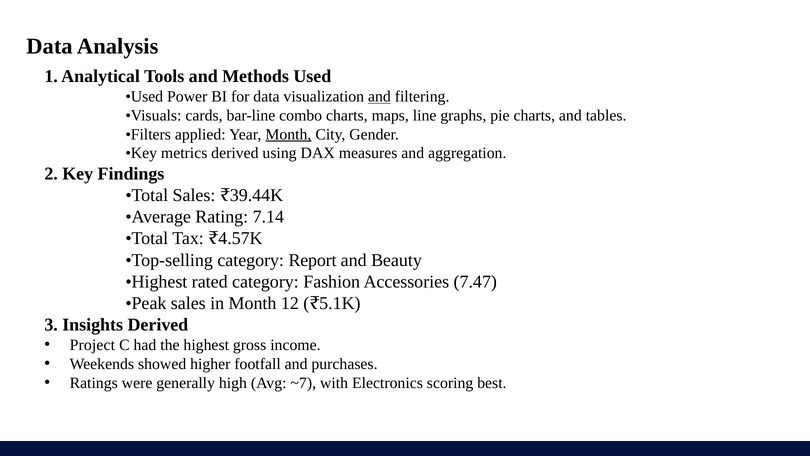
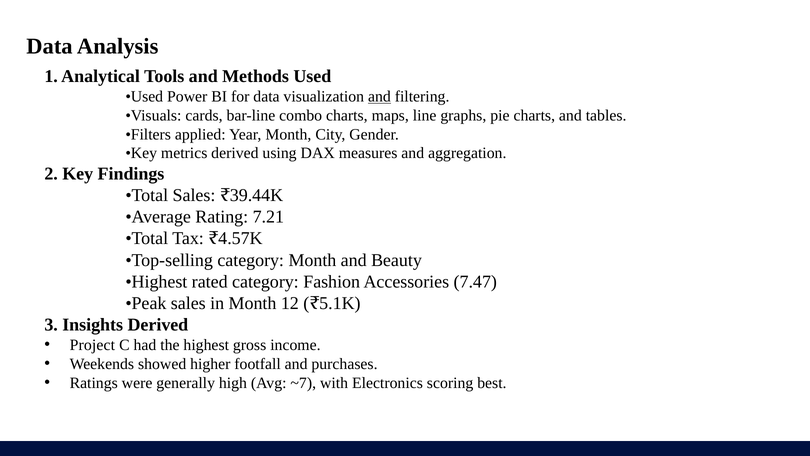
Month underline: present -> none (288, 134)
7.14: 7.14 -> 7.21 (268, 217)
category Report: Report -> Month (312, 260)
